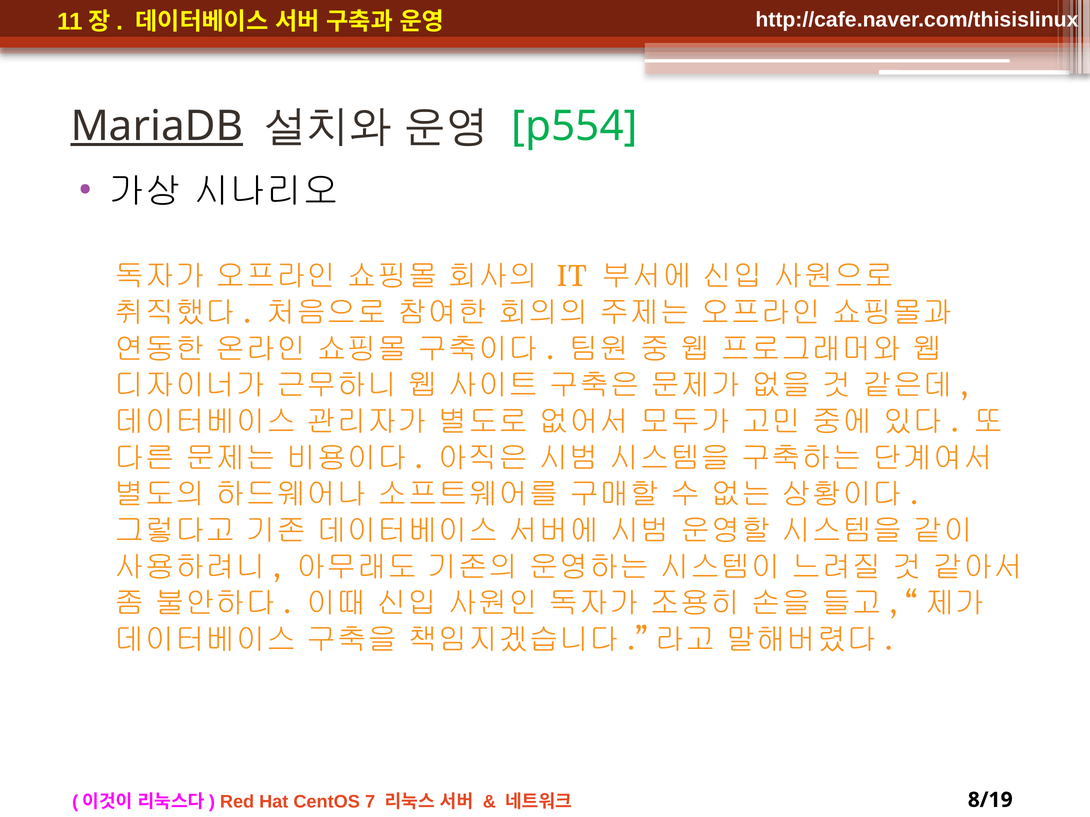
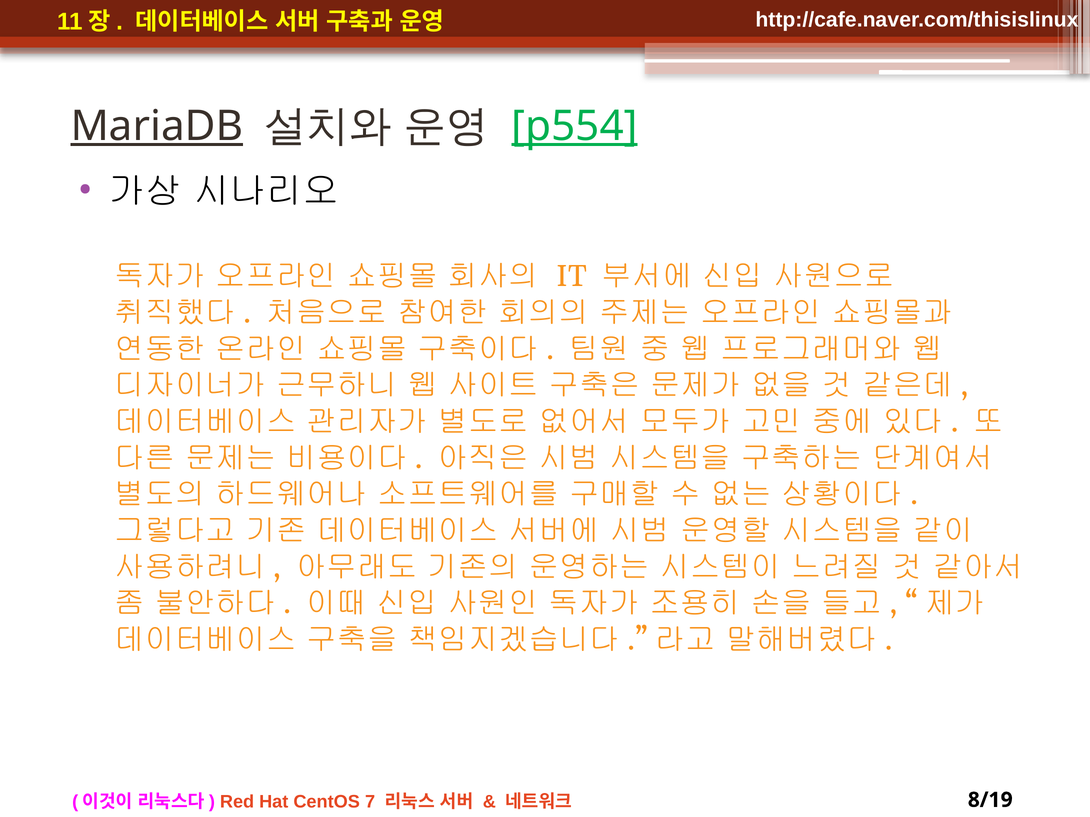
p554 underline: none -> present (575, 126)
